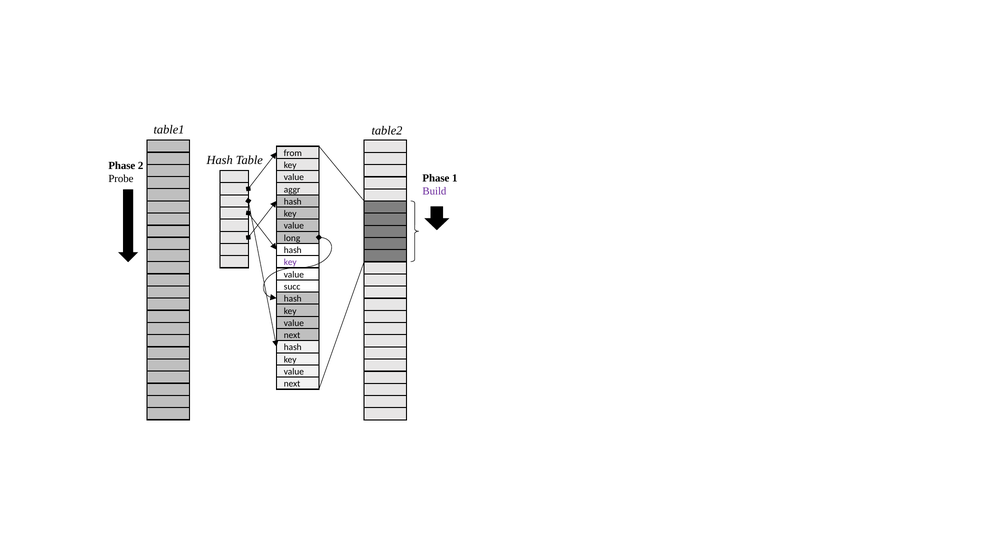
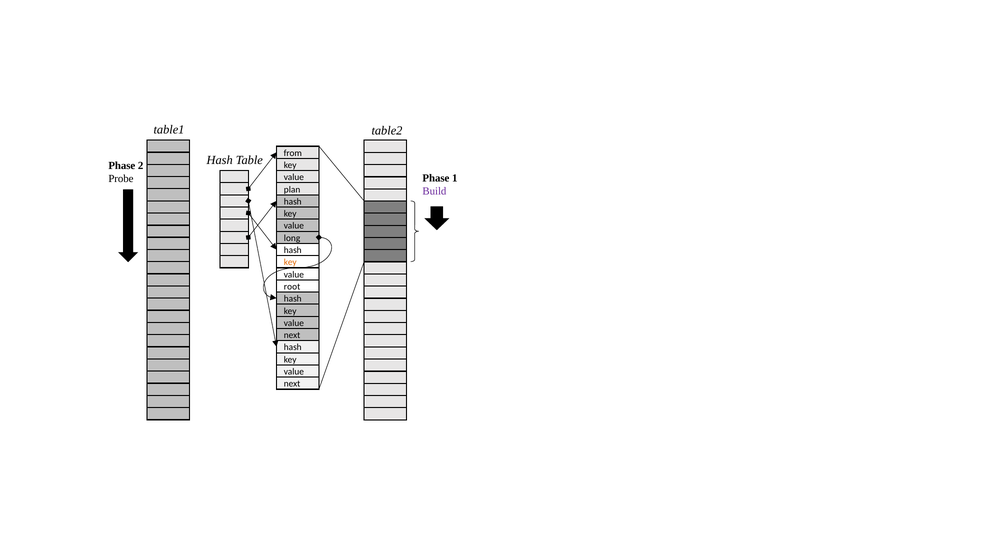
aggr: aggr -> plan (292, 189)
key colour: purple -> orange (290, 262)
succ: succ -> root (292, 287)
